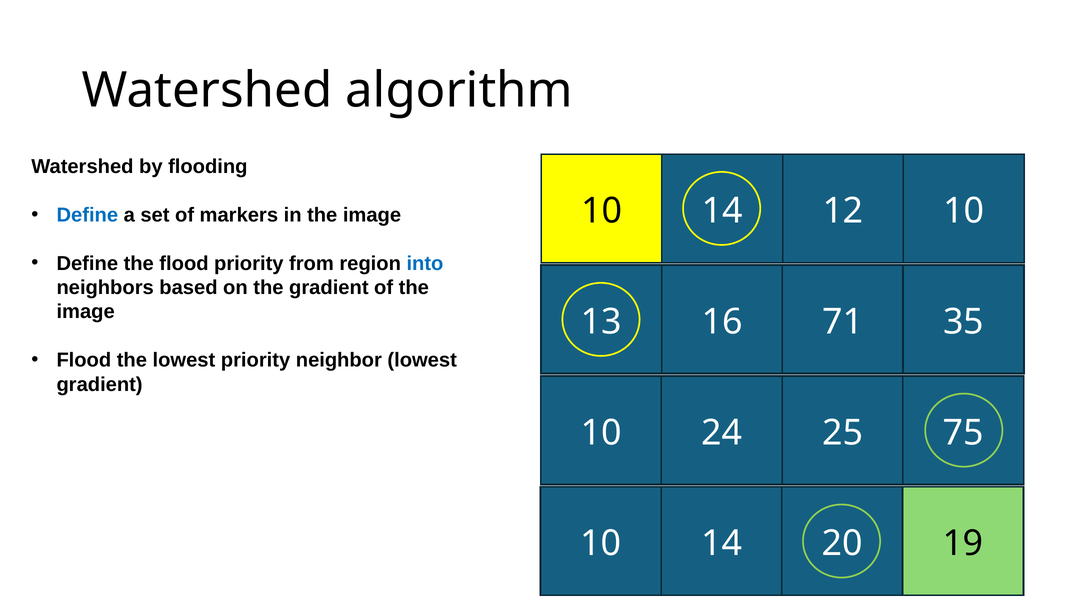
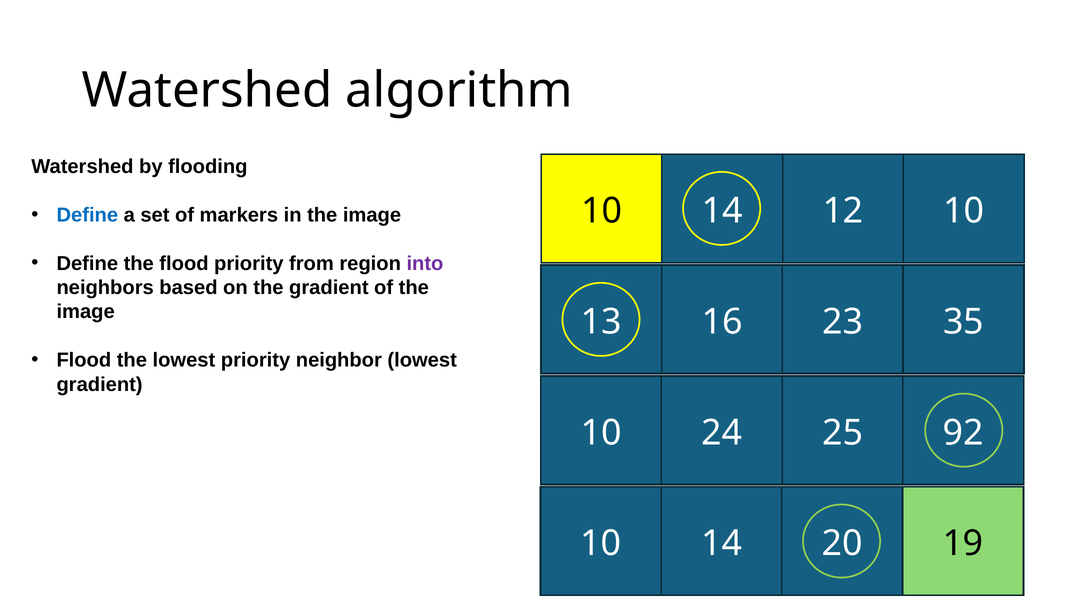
into colour: blue -> purple (425, 263)
71: 71 -> 23 (843, 322)
75: 75 -> 92 (963, 433)
